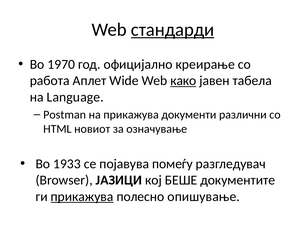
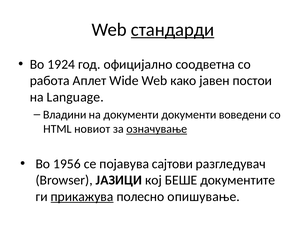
1970: 1970 -> 1924 (61, 64)
креирање: креирање -> соодветна (205, 64)
како underline: present -> none (183, 81)
табела: табела -> постои (252, 81)
Postman: Postman -> Владини (65, 114)
на прикажува: прикажува -> документи (131, 114)
различни: различни -> воведени (243, 114)
означување underline: none -> present (157, 129)
1933: 1933 -> 1956 (67, 163)
помеѓу: помеѓу -> сајтови (172, 163)
